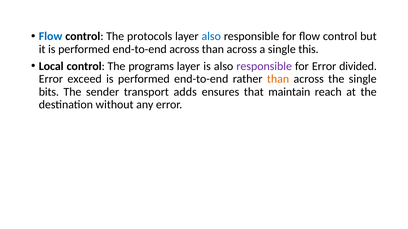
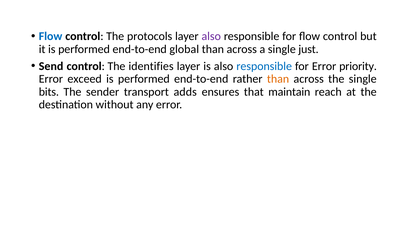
also colour: blue -> purple (211, 36)
end-to-end across: across -> global (184, 49)
this: this -> just (309, 49)
Local: Local -> Send (51, 66)
programs: programs -> identifies (151, 66)
responsible colour: purple -> blue (264, 66)
divided: divided -> priority (358, 66)
